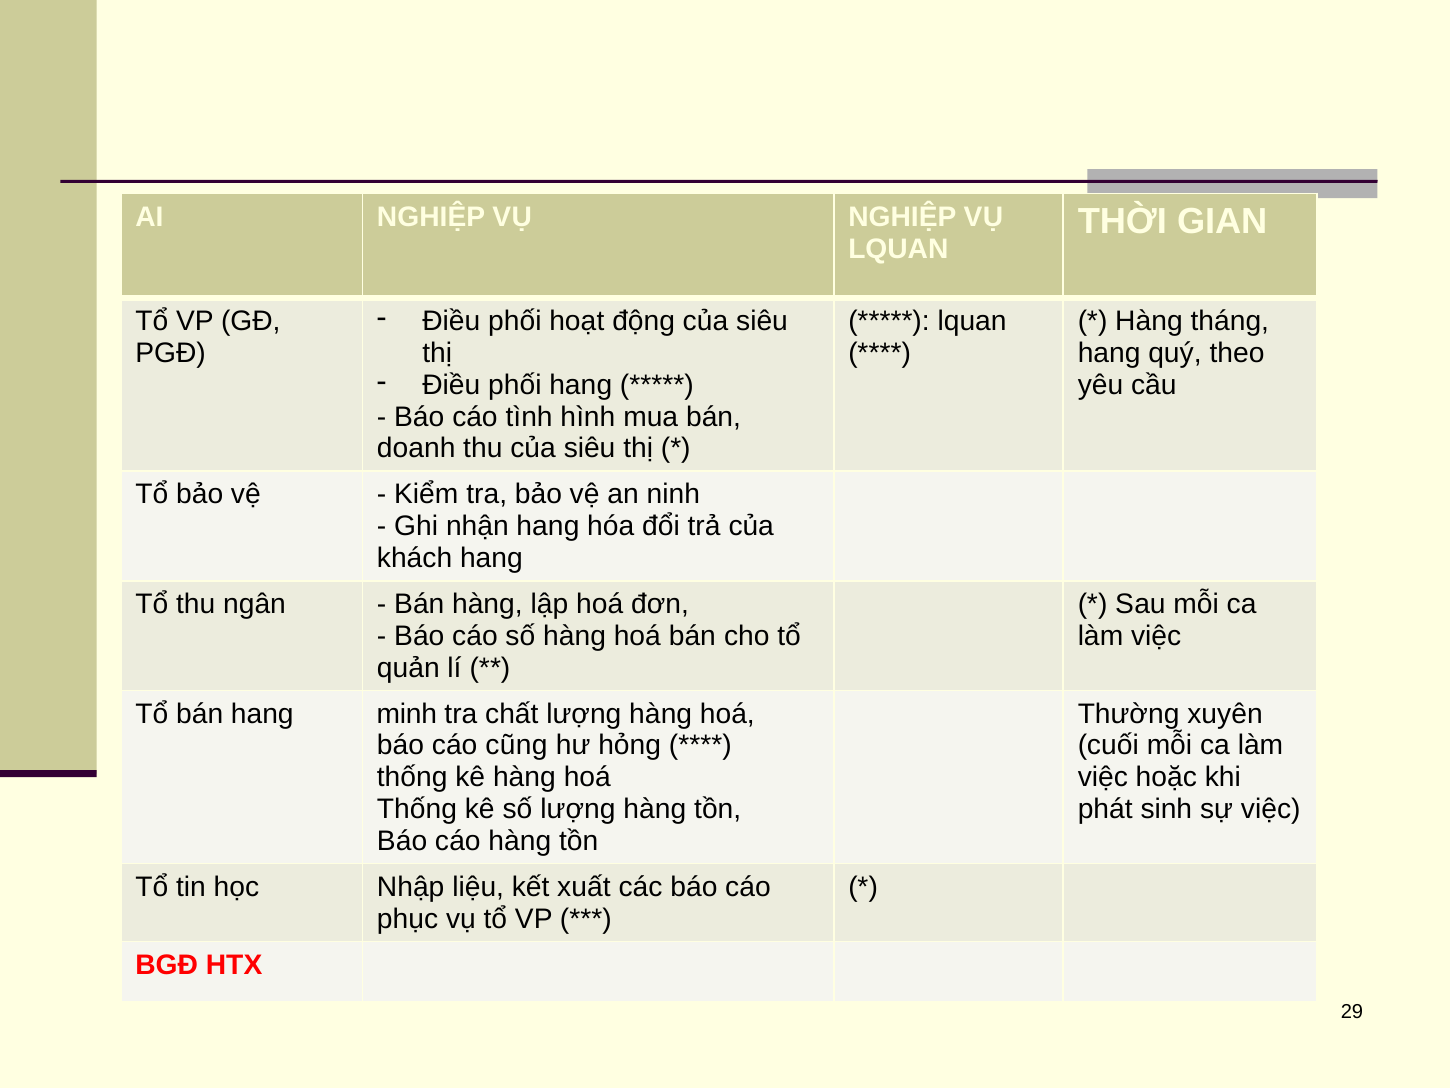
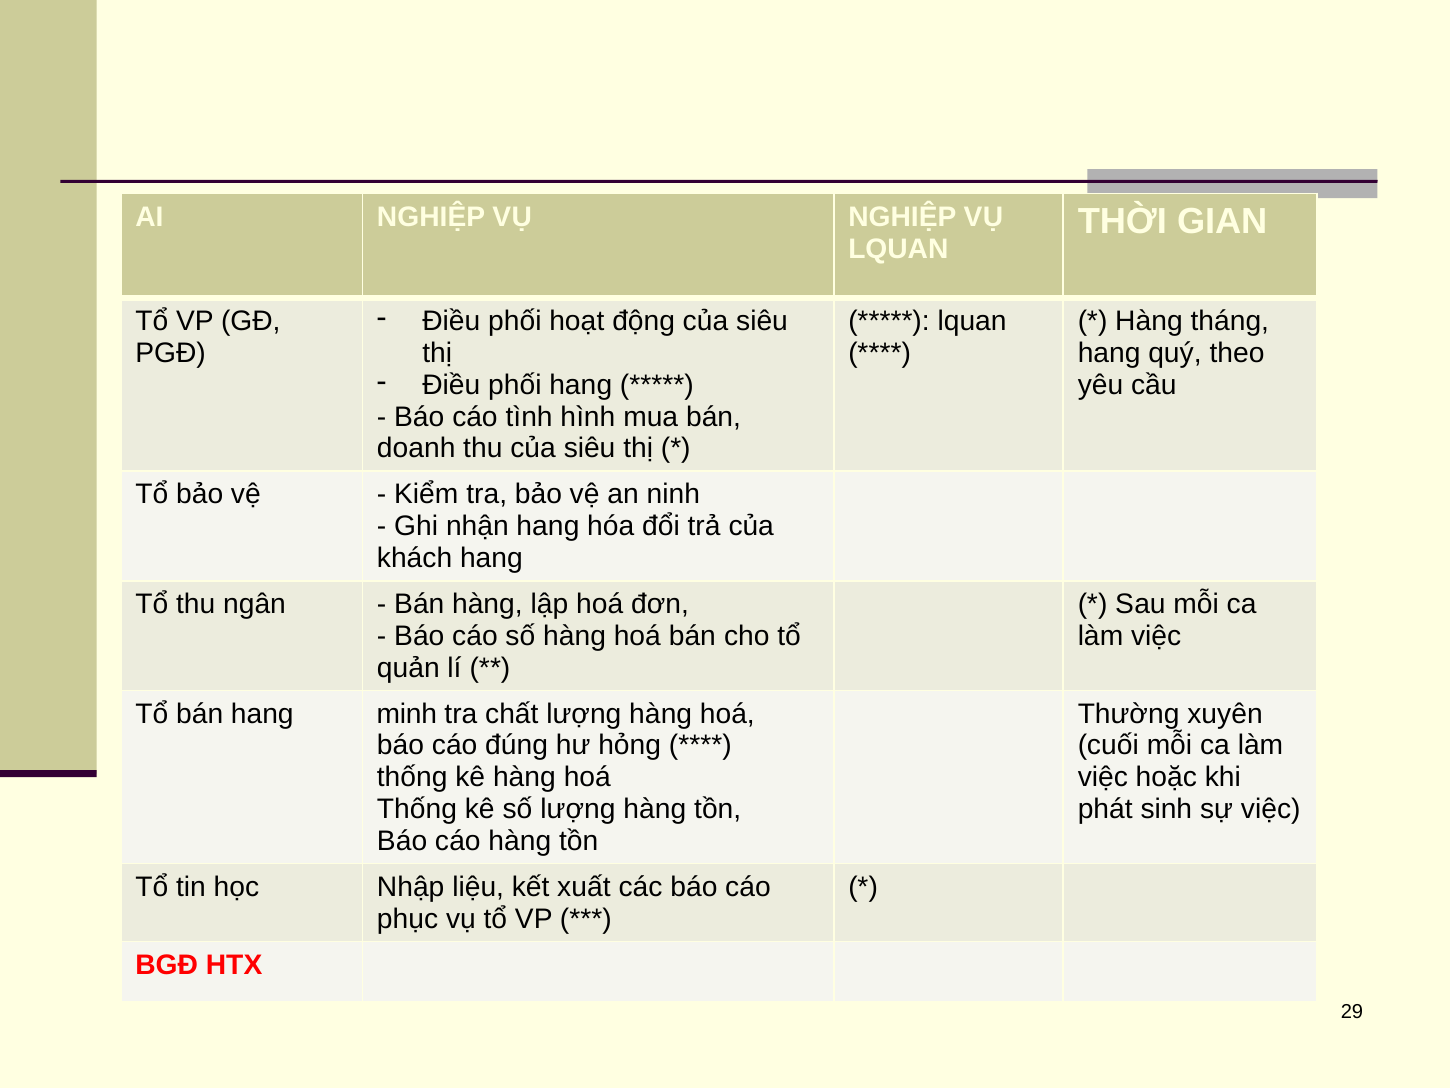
cũng: cũng -> đúng (517, 745)
